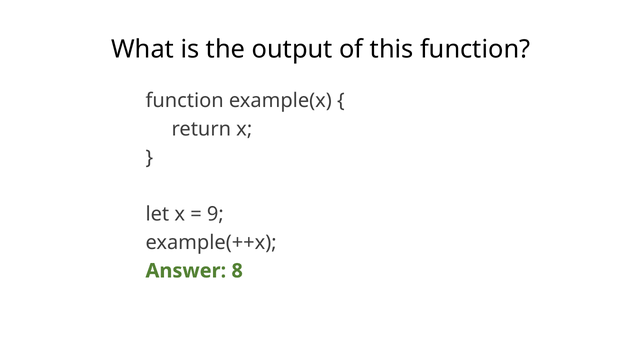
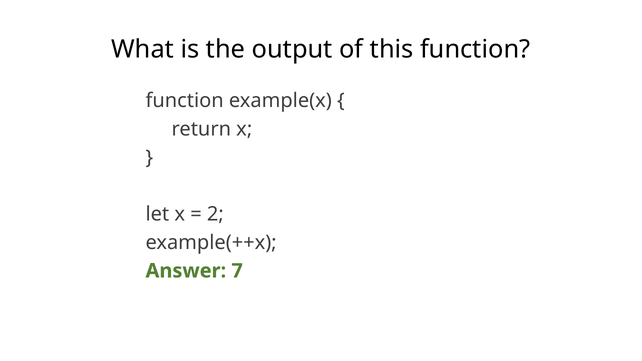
9: 9 -> 2 (215, 214)
8: 8 -> 7 (237, 271)
